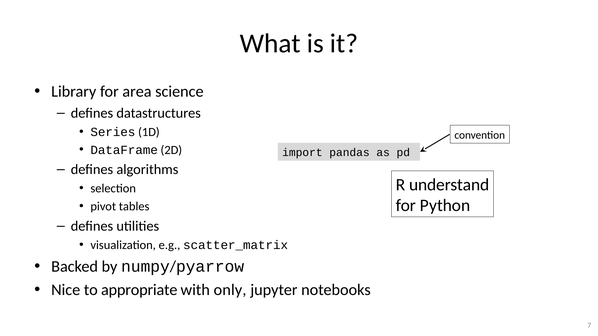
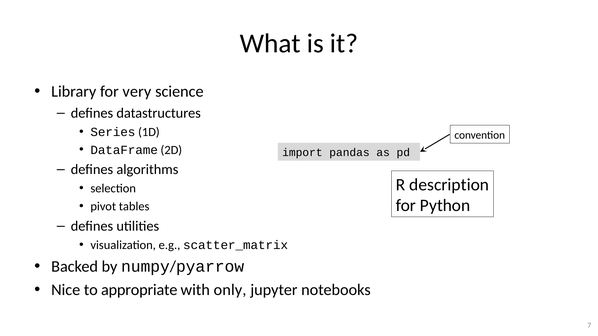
area: area -> very (137, 92)
understand: understand -> description (449, 185)
